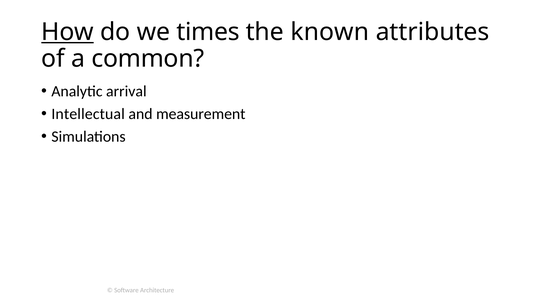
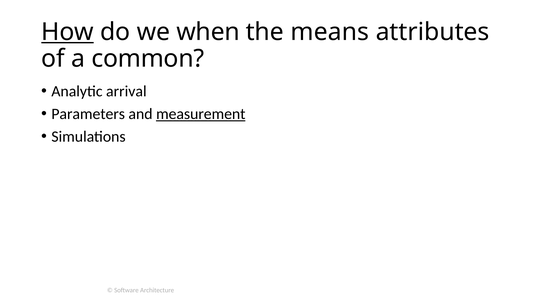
times: times -> when (208, 32)
known: known -> means (330, 32)
Intellectual: Intellectual -> Parameters (88, 114)
measurement underline: none -> present (201, 114)
